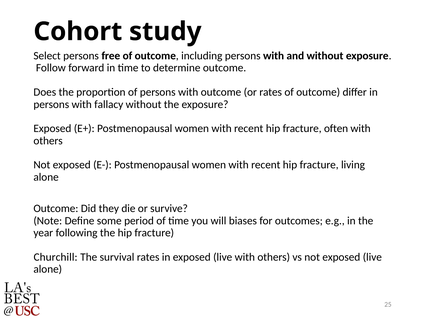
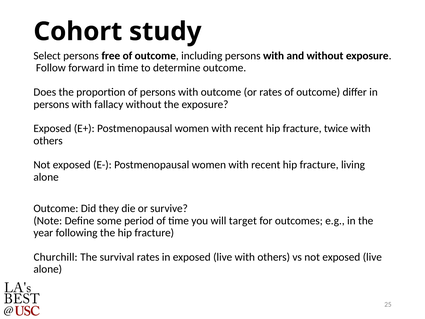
often: often -> twice (336, 128)
biases: biases -> target (243, 220)
